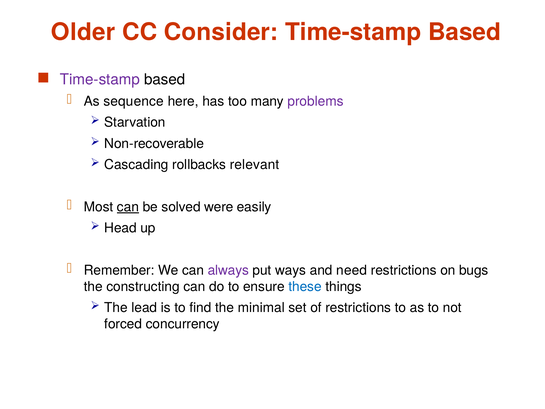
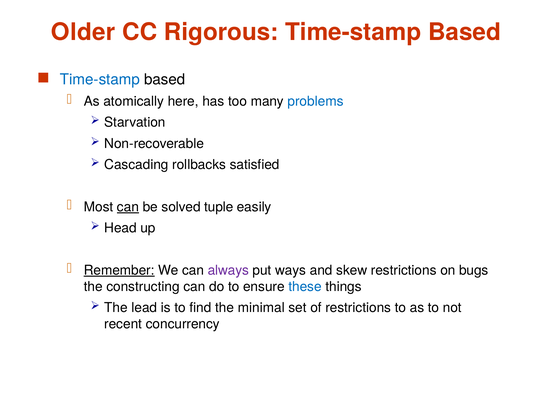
Consider: Consider -> Rigorous (221, 32)
Time-stamp colour: purple -> blue (100, 79)
sequence: sequence -> atomically (134, 101)
problems colour: purple -> blue (316, 101)
relevant: relevant -> satisfied (255, 165)
were: were -> tuple (219, 207)
Remember underline: none -> present (119, 270)
need: need -> skew (352, 270)
forced: forced -> recent (123, 324)
